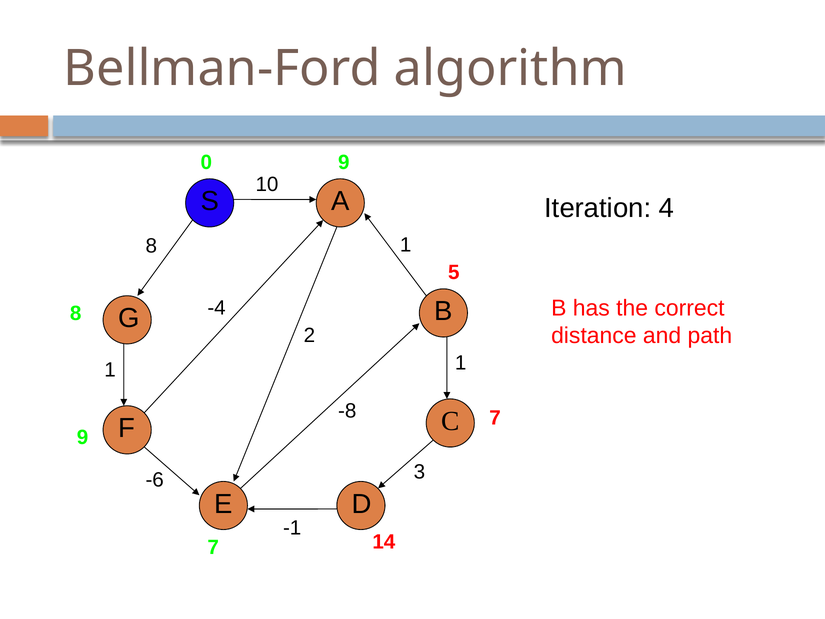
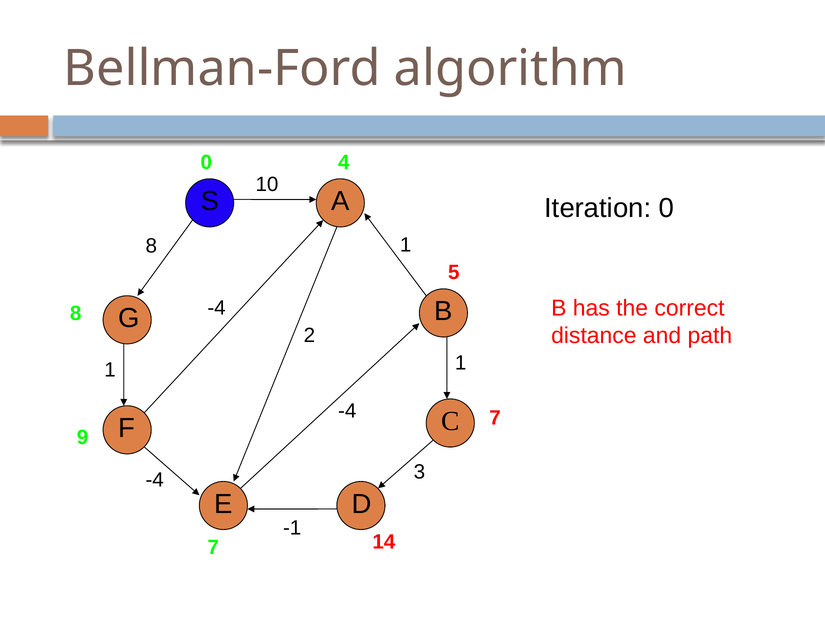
0 9: 9 -> 4 (344, 162)
Iteration 4: 4 -> 0 (666, 208)
-8: -8 -> -4 (347, 411)
-6: -6 -> -4 (155, 480)
